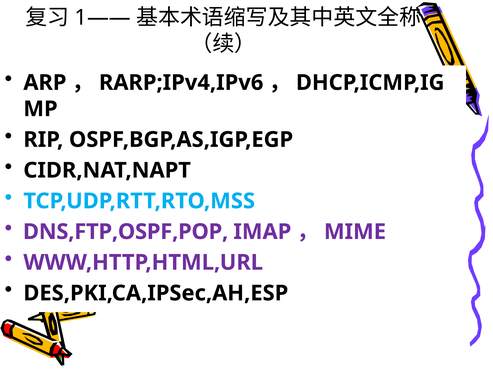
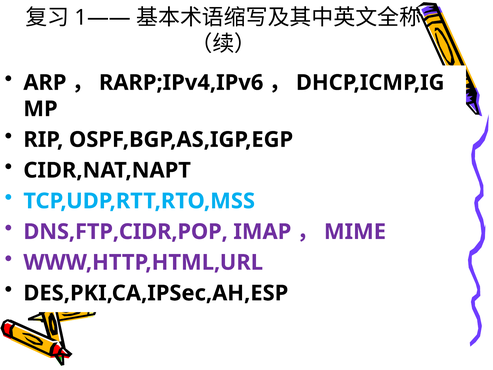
DNS,FTP,OSPF,POP: DNS,FTP,OSPF,POP -> DNS,FTP,CIDR,POP (126, 232)
